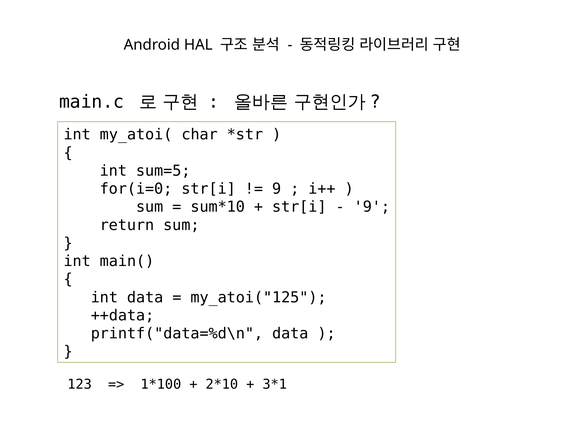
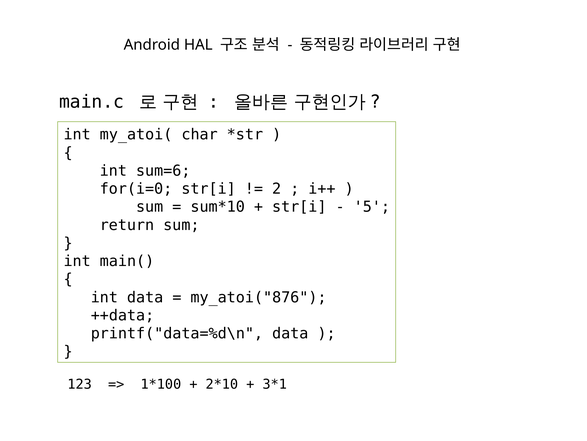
sum=5: sum=5 -> sum=6 (163, 170)
9: 9 -> 2 (277, 189)
9: 9 -> 5 (372, 207)
my_atoi("125: my_atoi("125 -> my_atoi("876 (259, 297)
